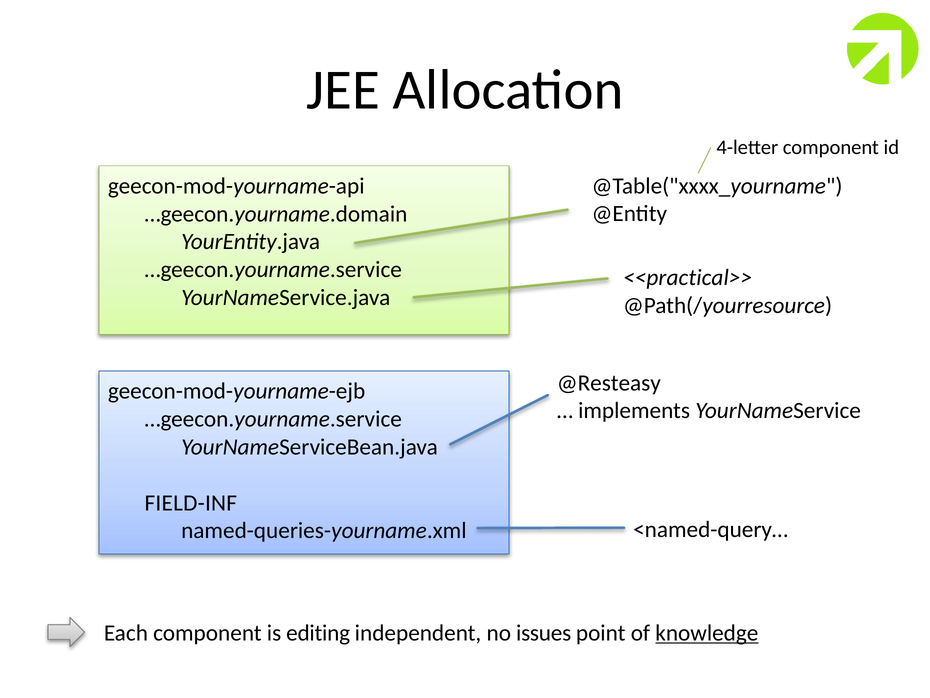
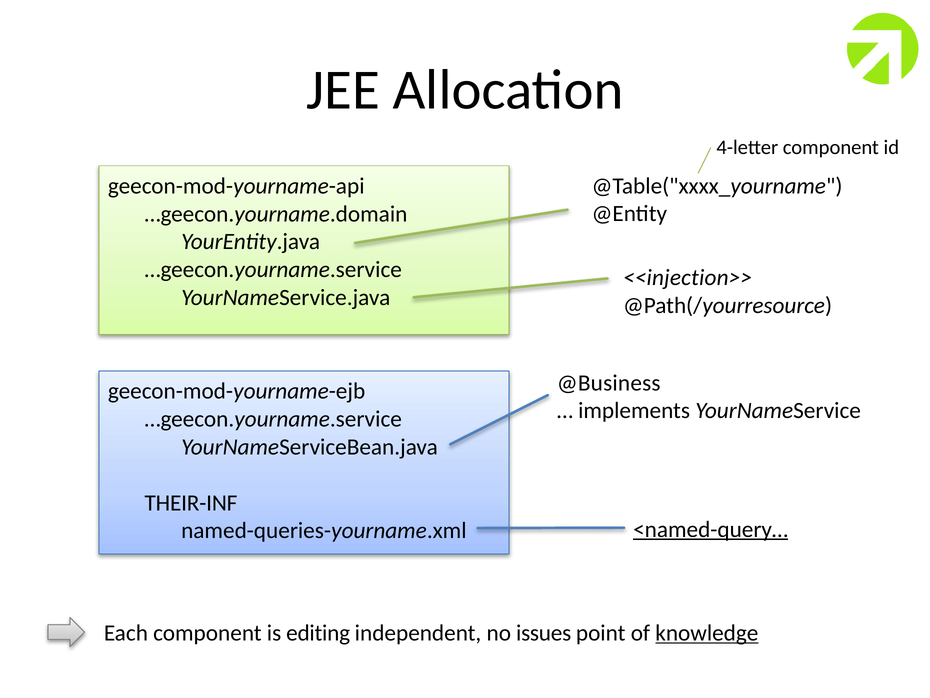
<<practical>>: <<practical>> -> <<injection>> (688, 277)
@Resteasy: @Resteasy -> @Business (609, 383)
FIELD-INF: FIELD-INF -> THEIR-INF (191, 502)
<named-query… underline: none -> present (711, 529)
